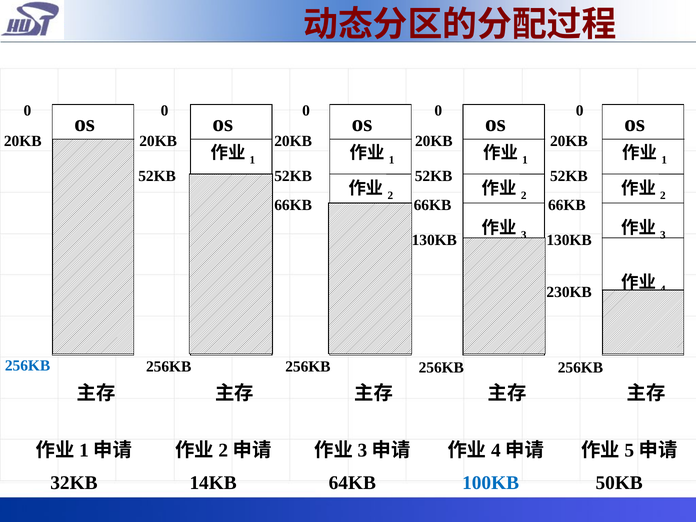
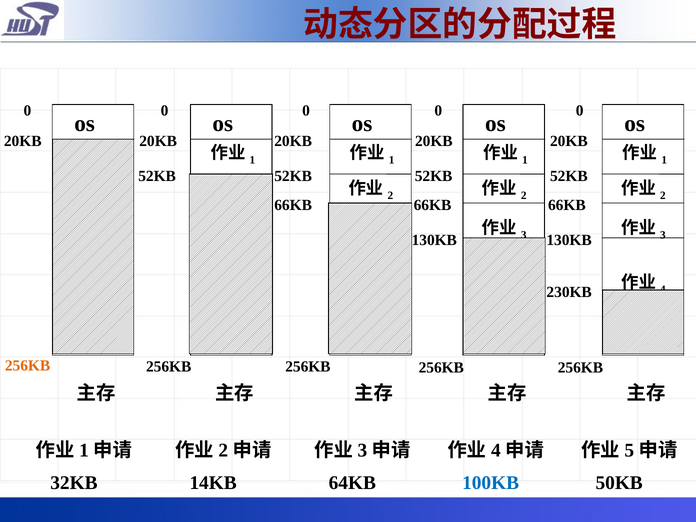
256KB colour: blue -> orange (28, 366)
